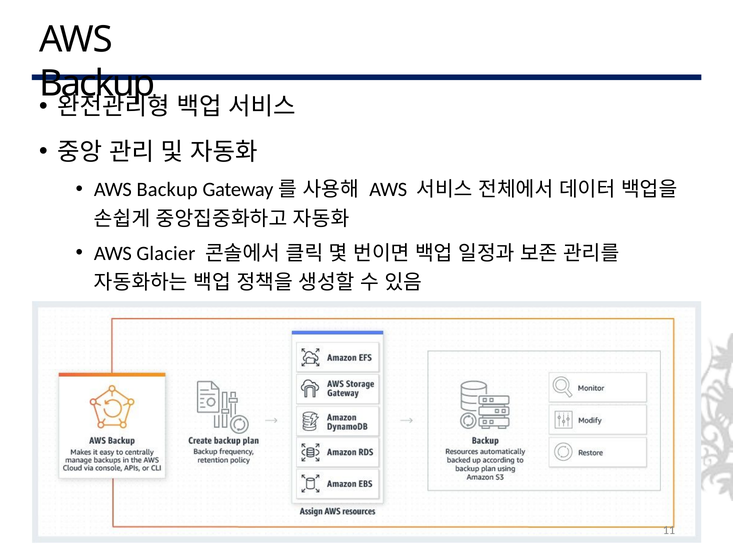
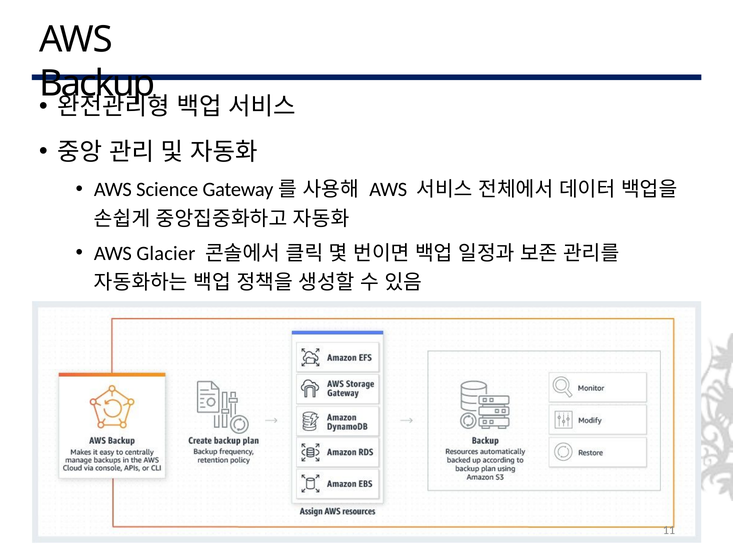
Backup: Backup -> Science (167, 189)
